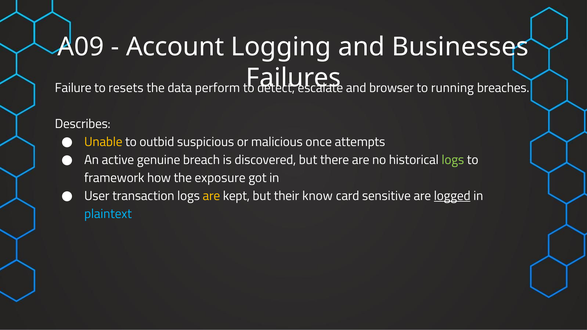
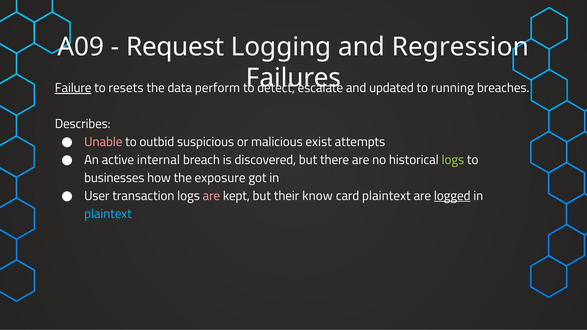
Account: Account -> Request (175, 47)
Businesses: Businesses -> Regression (460, 47)
Failure underline: none -> present (73, 88)
browser: browser -> updated (391, 88)
Unable colour: yellow -> pink (103, 142)
once: once -> exist (319, 142)
genuine: genuine -> internal (158, 160)
framework: framework -> businesses (114, 178)
are colour: yellow -> pink (211, 196)
card sensitive: sensitive -> plaintext (386, 196)
